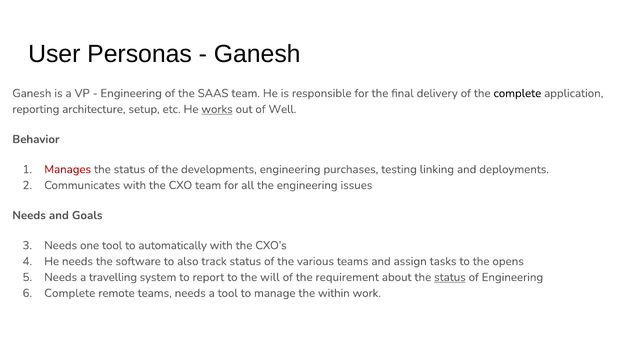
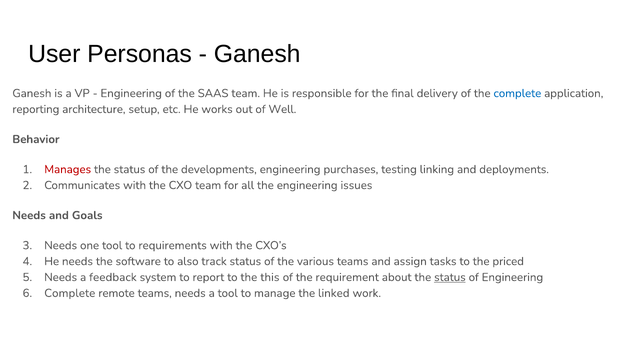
complete colour: black -> blue (517, 93)
works underline: present -> none (217, 109)
automatically: automatically -> requirements (173, 245)
opens: opens -> priced (508, 261)
travelling: travelling -> feedback (113, 277)
will: will -> this (270, 277)
within: within -> linked (334, 293)
